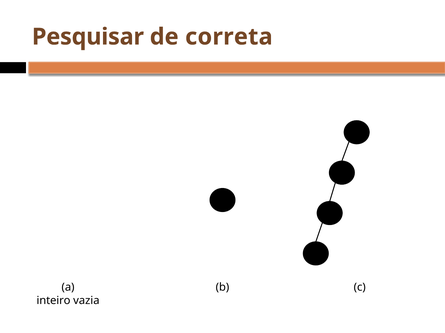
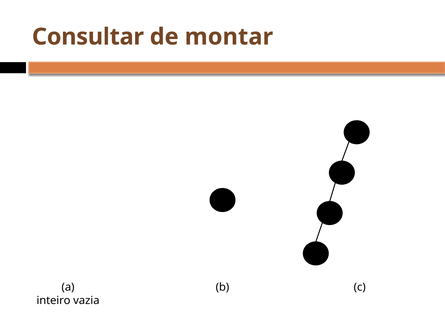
Pesquisar: Pesquisar -> Consultar (88, 37)
correta: correta -> montar (229, 37)
